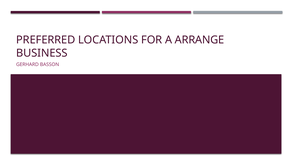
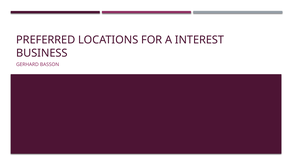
ARRANGE: ARRANGE -> INTEREST (199, 40)
